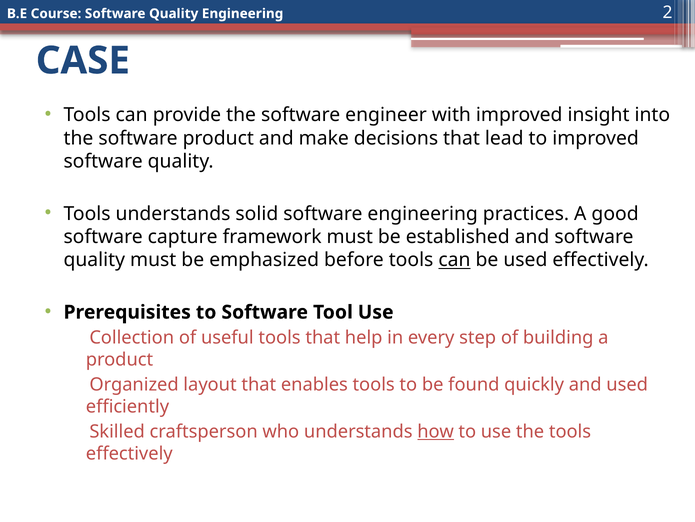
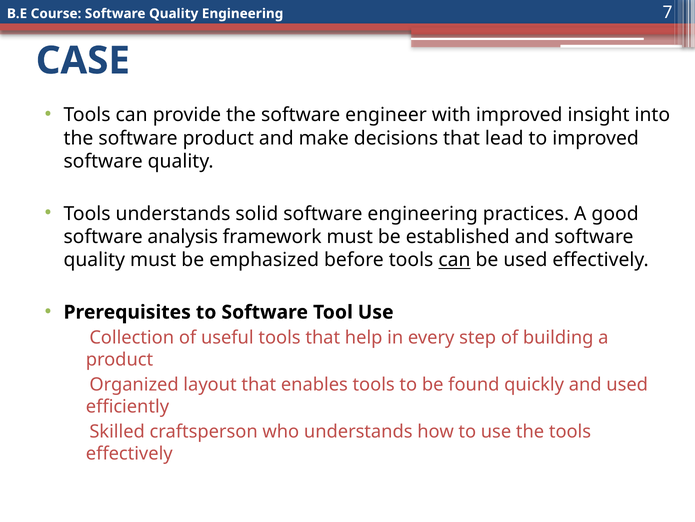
2: 2 -> 7 (668, 13)
capture: capture -> analysis (183, 236)
how underline: present -> none (436, 431)
